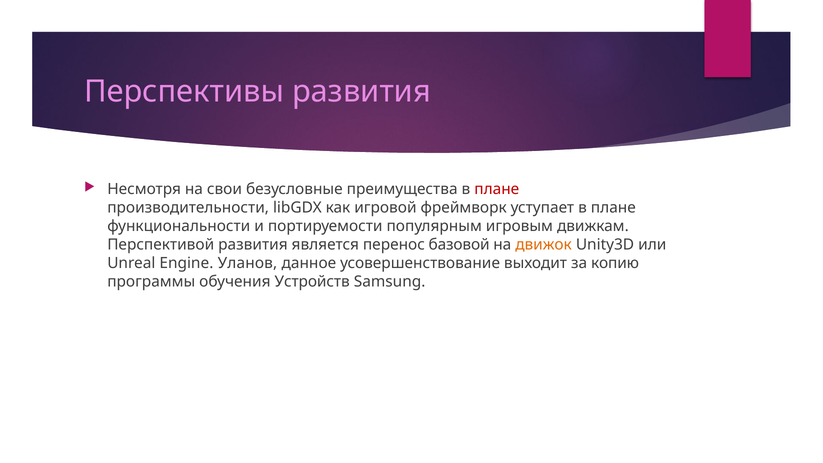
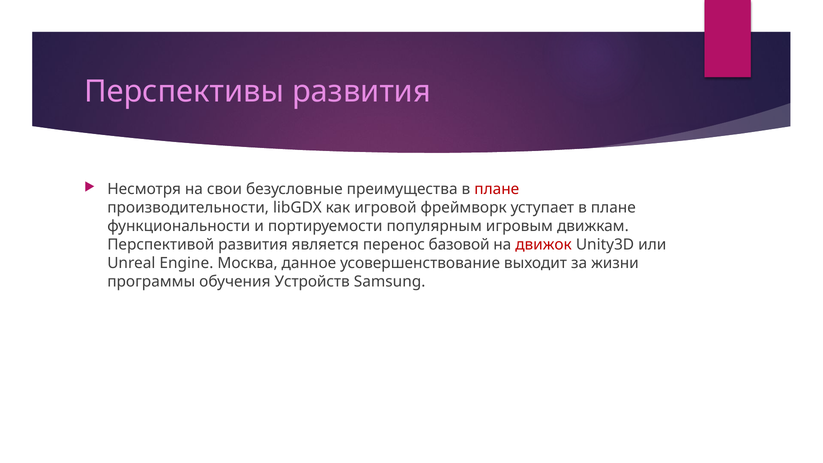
движок colour: orange -> red (544, 245)
Уланов: Уланов -> Москва (248, 263)
копию: копию -> жизни (615, 263)
